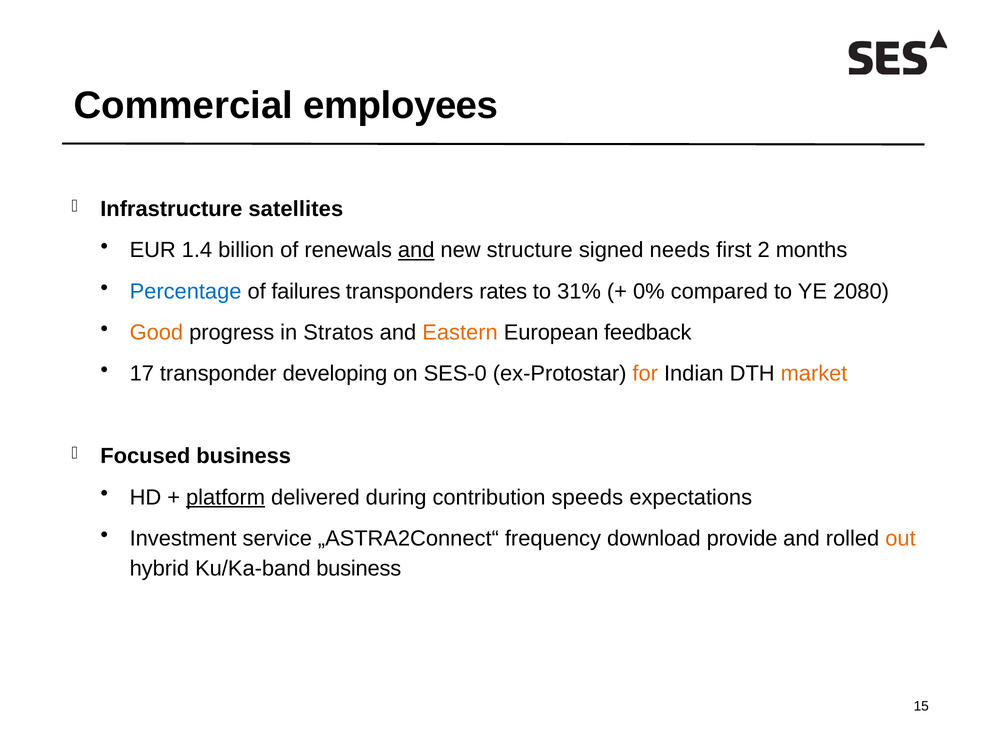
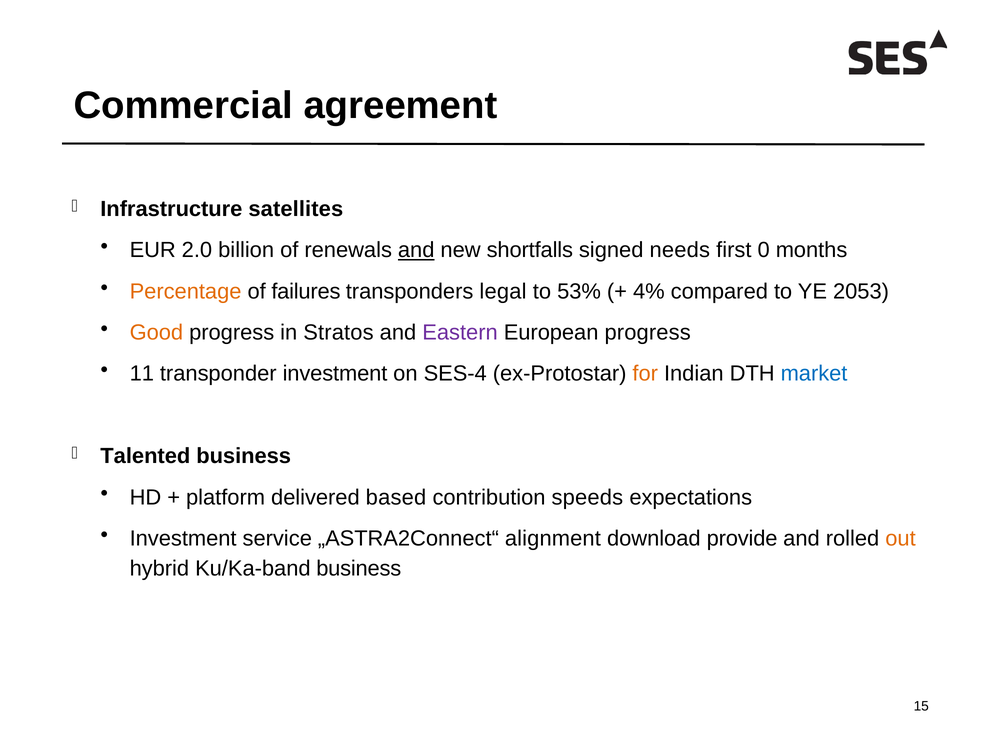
employees: employees -> agreement (400, 106)
1.4: 1.4 -> 2.0 (197, 250)
structure: structure -> shortfalls (530, 250)
2: 2 -> 0 (764, 250)
Percentage colour: blue -> orange (186, 292)
rates: rates -> legal (503, 292)
31%: 31% -> 53% (579, 292)
0%: 0% -> 4% (649, 292)
2080: 2080 -> 2053 (861, 292)
Eastern colour: orange -> purple (460, 333)
European feedback: feedback -> progress (648, 333)
17: 17 -> 11 (142, 374)
transponder developing: developing -> investment (335, 374)
SES-0: SES-0 -> SES-4 (455, 374)
market colour: orange -> blue (814, 374)
Focused: Focused -> Talented (145, 456)
platform underline: present -> none (226, 497)
during: during -> based (396, 497)
frequency: frequency -> alignment (553, 539)
